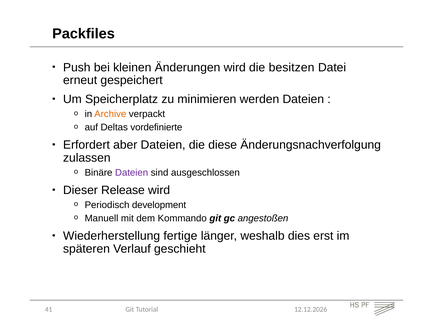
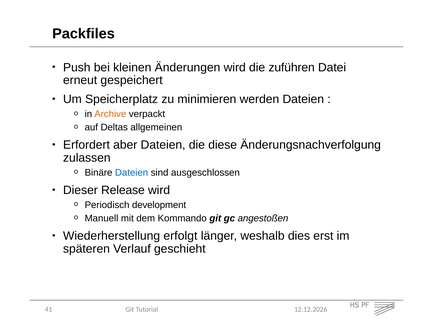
besitzen: besitzen -> zuführen (292, 68)
vordefinierte: vordefinierte -> allgemeinen (156, 128)
Dateien colour: purple -> blue (132, 173)
fertige: fertige -> erfolgt (180, 236)
